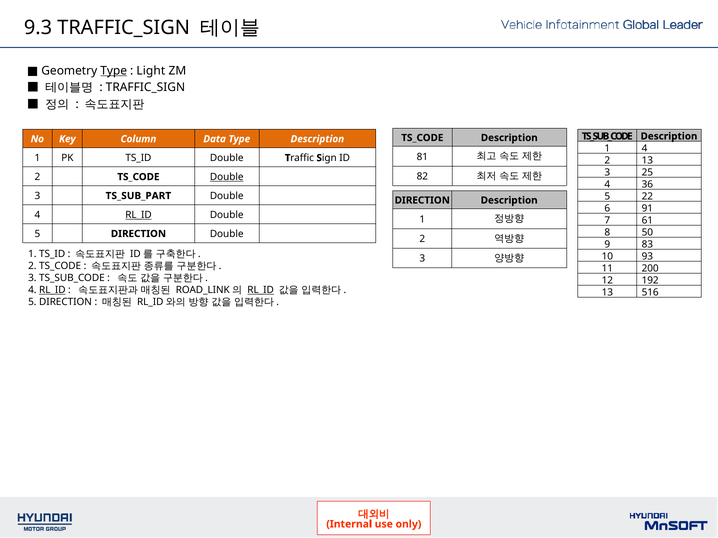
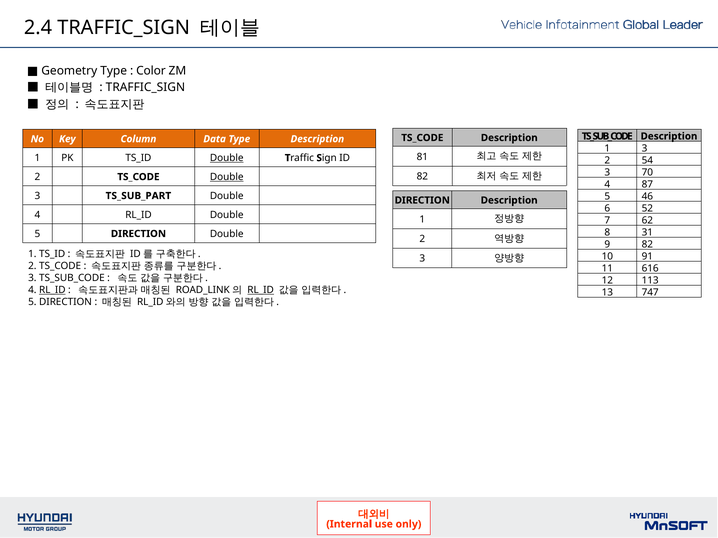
9.3: 9.3 -> 2.4 (38, 28)
Type underline: present -> none (114, 71)
Light: Light -> Color (151, 71)
1 4: 4 -> 3 (645, 148)
Double underline: none -> present (227, 158)
2 13: 13 -> 54 (647, 160)
25: 25 -> 70 (647, 172)
36: 36 -> 87 (647, 184)
22: 22 -> 46 (647, 196)
91: 91 -> 52 (647, 208)
RL_ID underline: present -> none (138, 215)
61: 61 -> 62 (647, 220)
50: 50 -> 31 (647, 232)
9 83: 83 -> 82 (647, 244)
93: 93 -> 91 (647, 256)
200: 200 -> 616 (650, 269)
192: 192 -> 113 (650, 281)
516: 516 -> 747 (650, 293)
